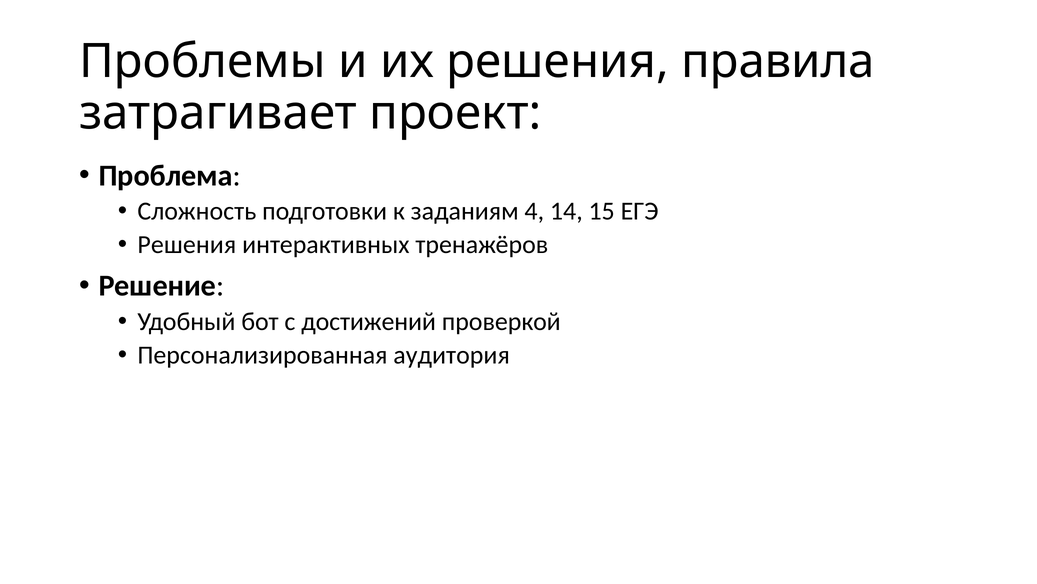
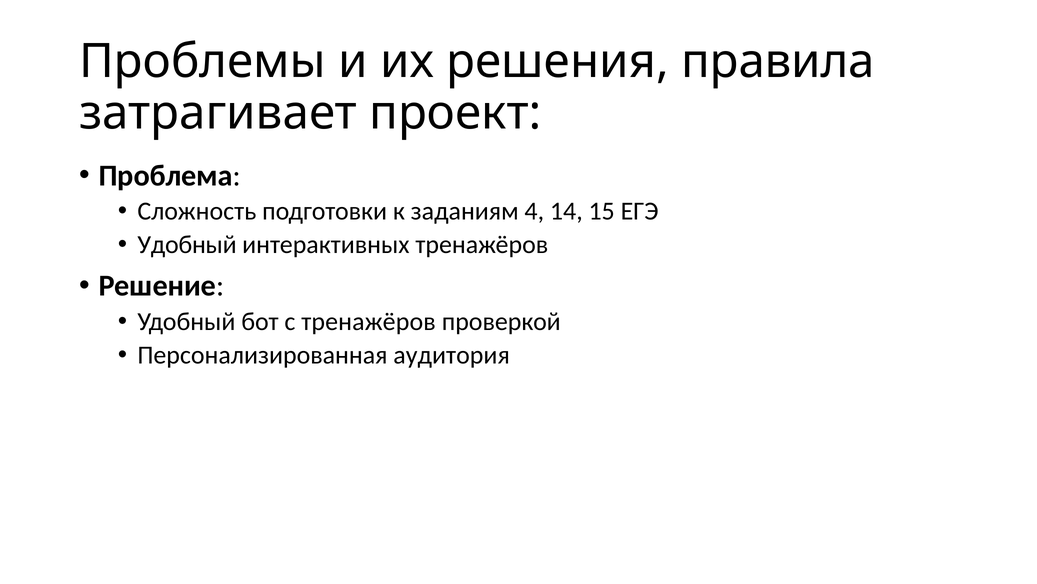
Решения: Решения -> Удобный (187, 244)
с достижений: достижений -> тренажёров (369, 321)
